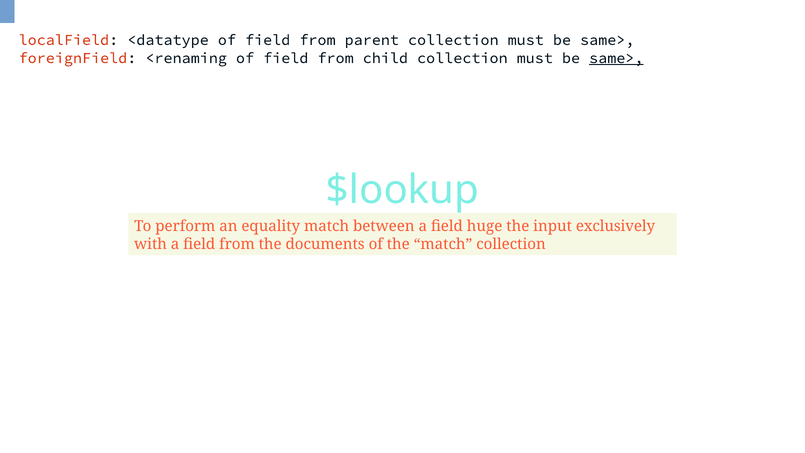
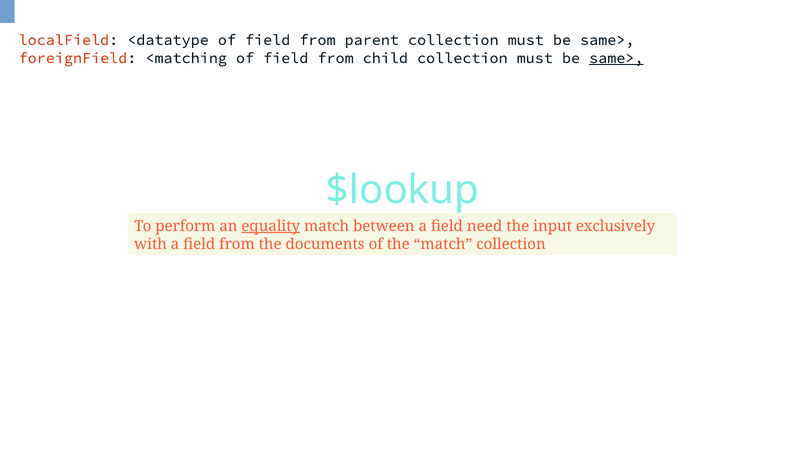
<renaming: <renaming -> <matching (186, 58)
equality underline: none -> present (271, 226)
huge: huge -> need (485, 226)
